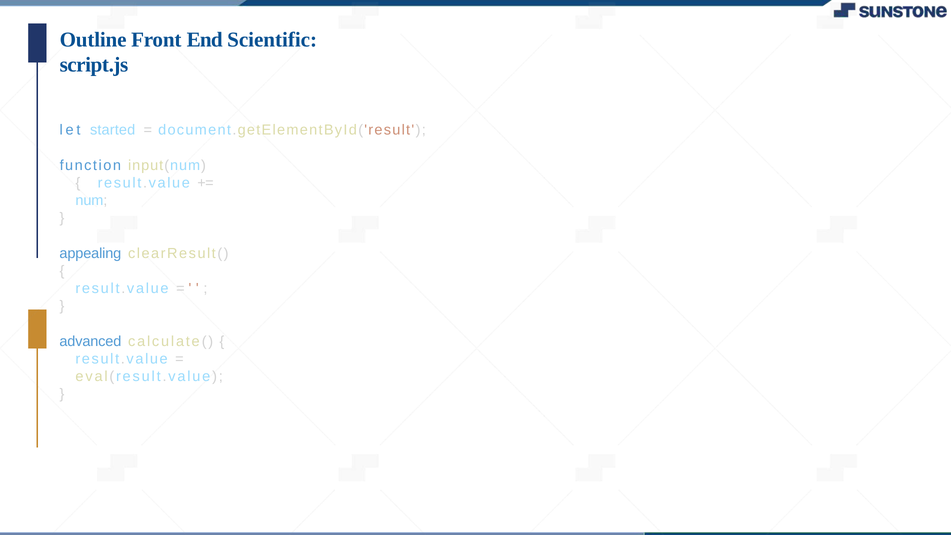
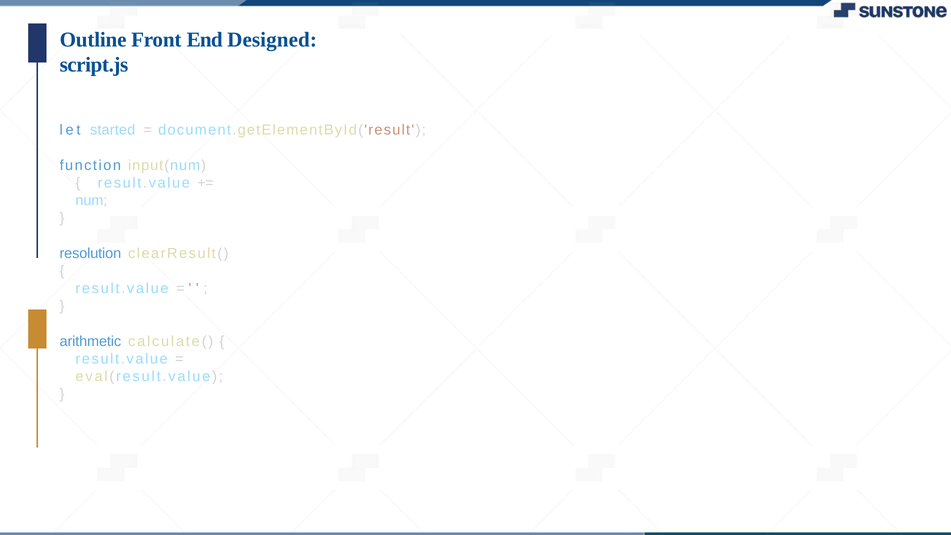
Scientific: Scientific -> Designed (272, 40)
appealing: appealing -> resolution (90, 253)
advanced: advanced -> arithmetic (90, 341)
